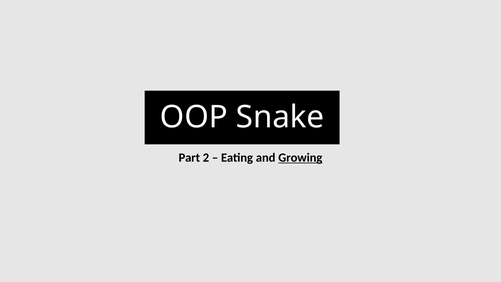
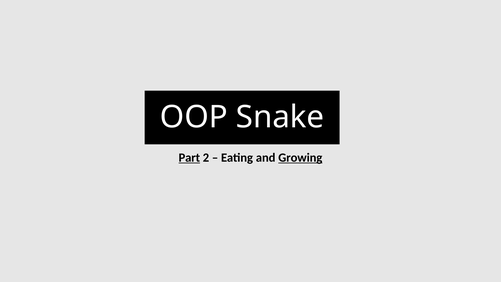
Part underline: none -> present (189, 158)
